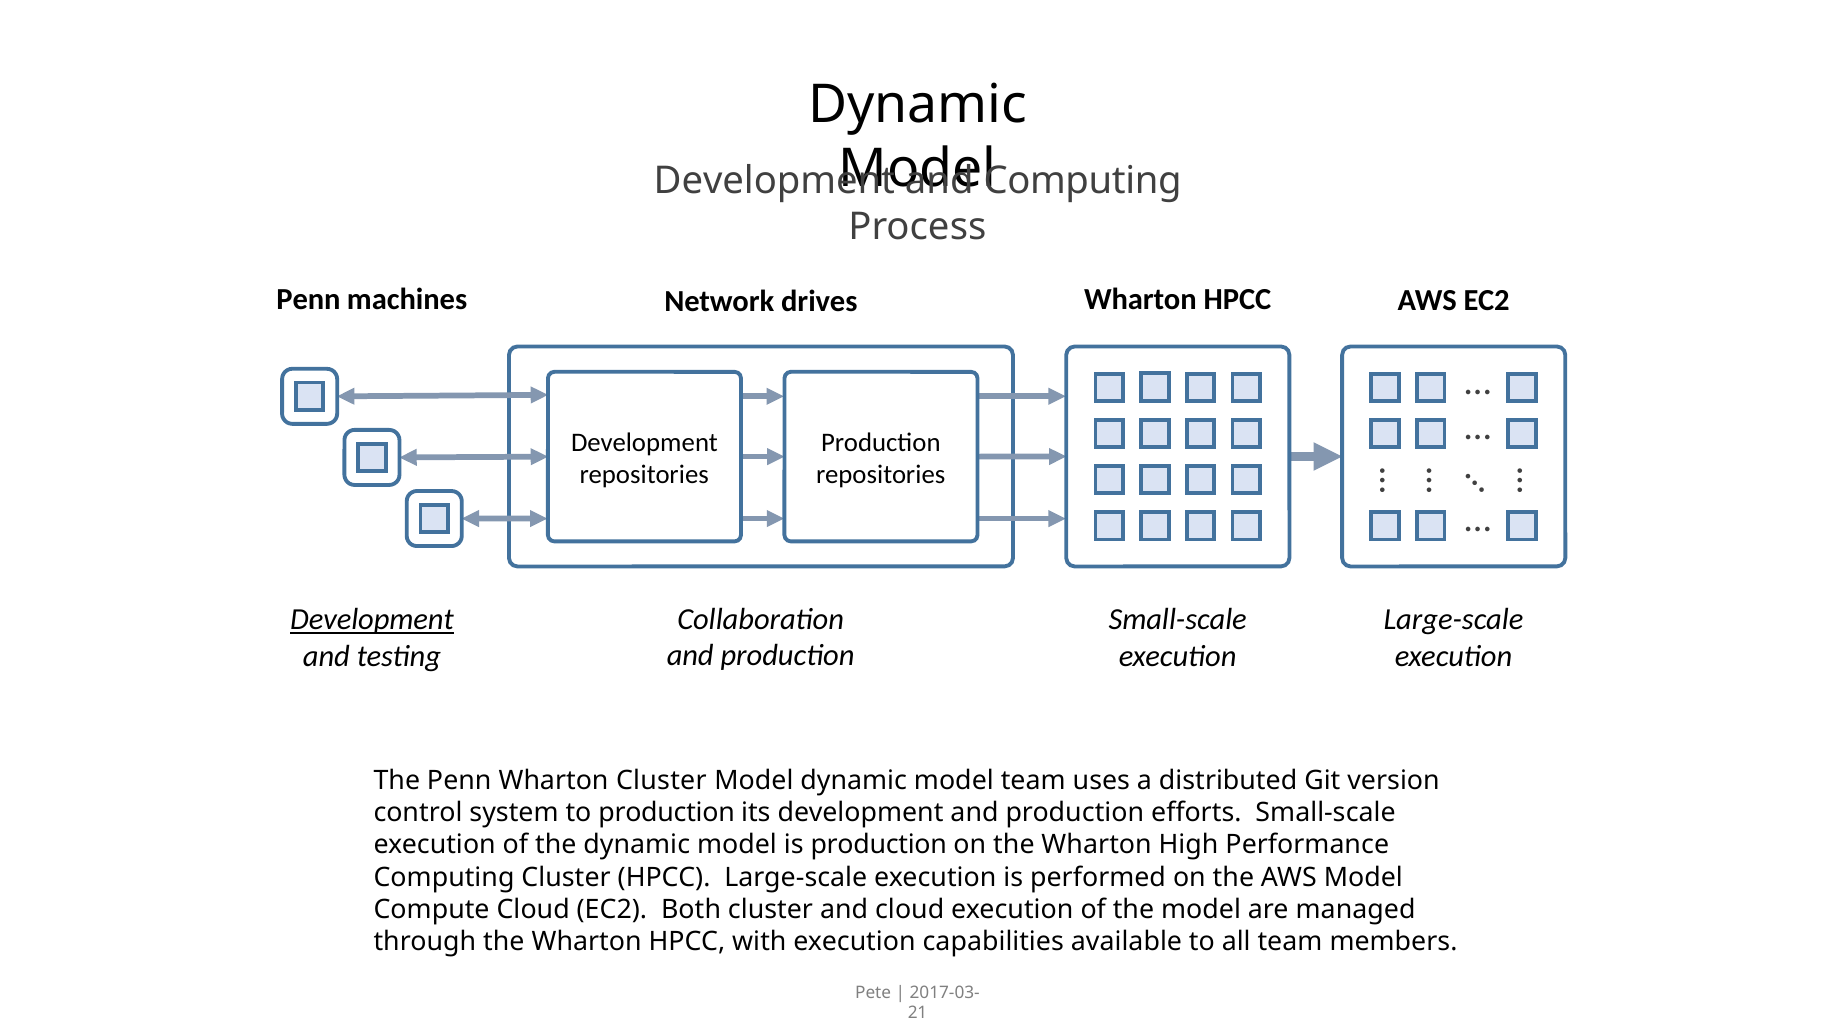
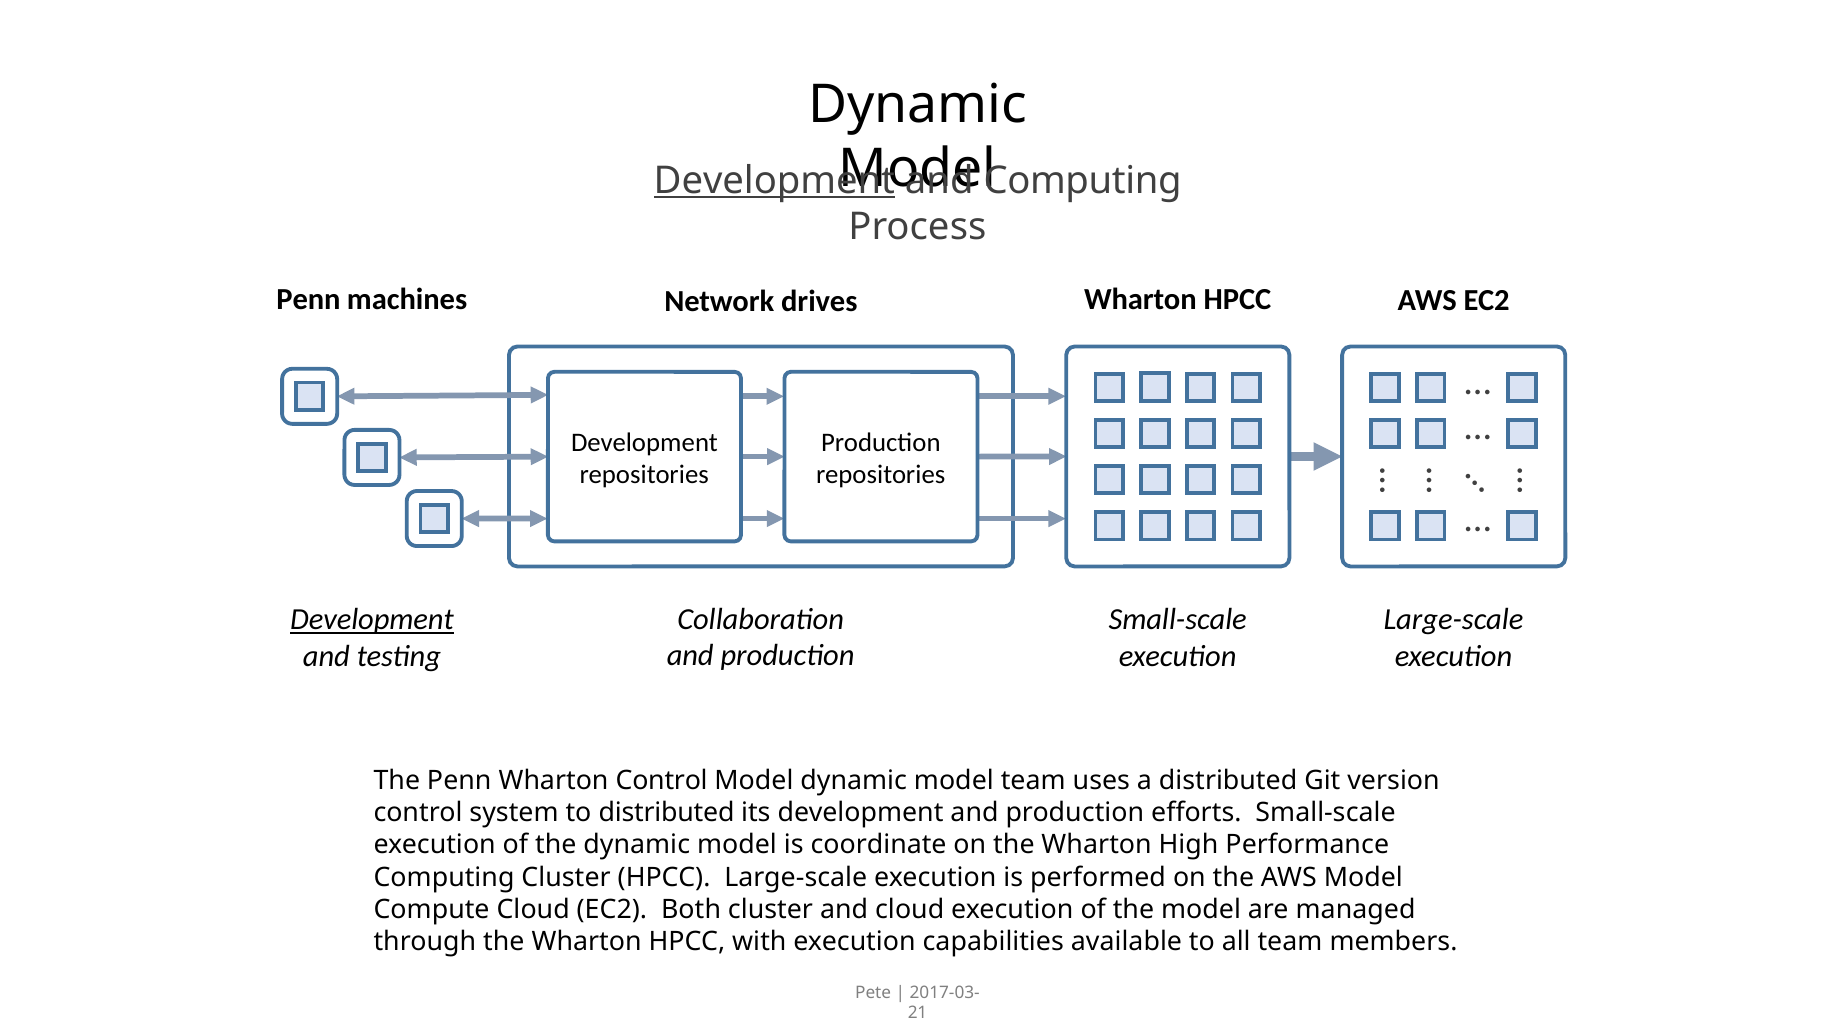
Development underline: none -> present (774, 181)
Wharton Cluster: Cluster -> Control (662, 781)
to production: production -> distributed (667, 813)
is production: production -> coordinate (879, 845)
